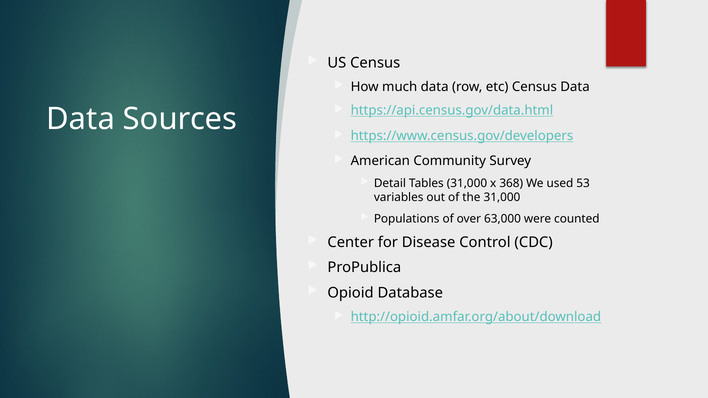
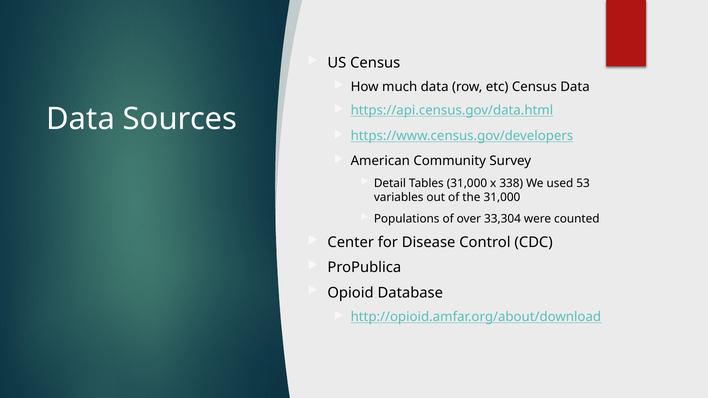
368: 368 -> 338 (511, 184)
63,000: 63,000 -> 33,304 (503, 219)
